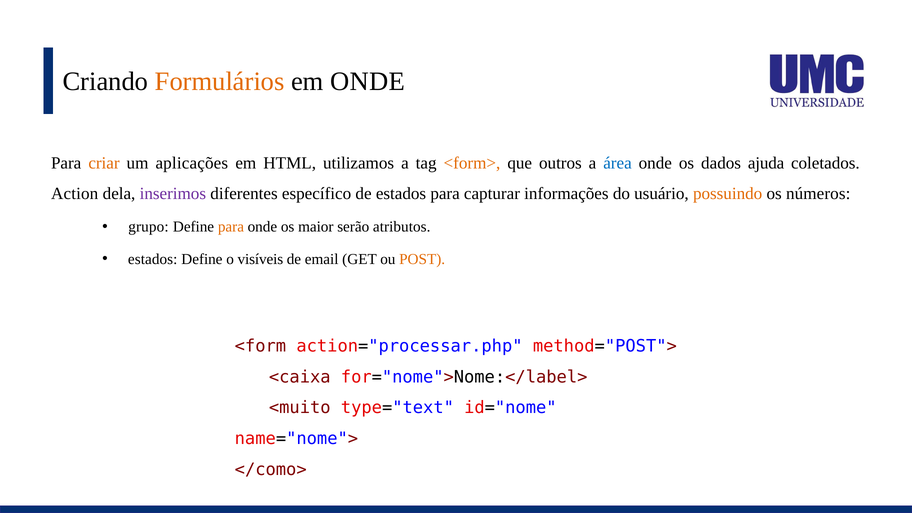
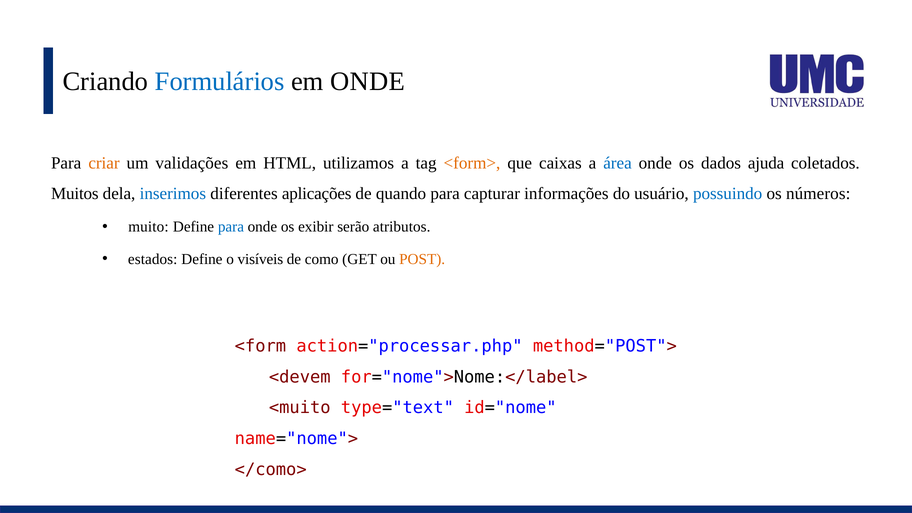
Formulários colour: orange -> blue (220, 81)
aplicações: aplicações -> validações (192, 163)
outros: outros -> caixas (560, 163)
Action: Action -> Muitos (75, 194)
inserimos colour: purple -> blue (173, 194)
específico: específico -> aplicações (317, 194)
de estados: estados -> quando (401, 194)
possuindo colour: orange -> blue (728, 194)
grupo: grupo -> muito (148, 227)
para colour: orange -> blue (231, 227)
maior: maior -> exibir (316, 227)
email: email -> como (322, 259)
<caixa: <caixa -> <devem (300, 377)
